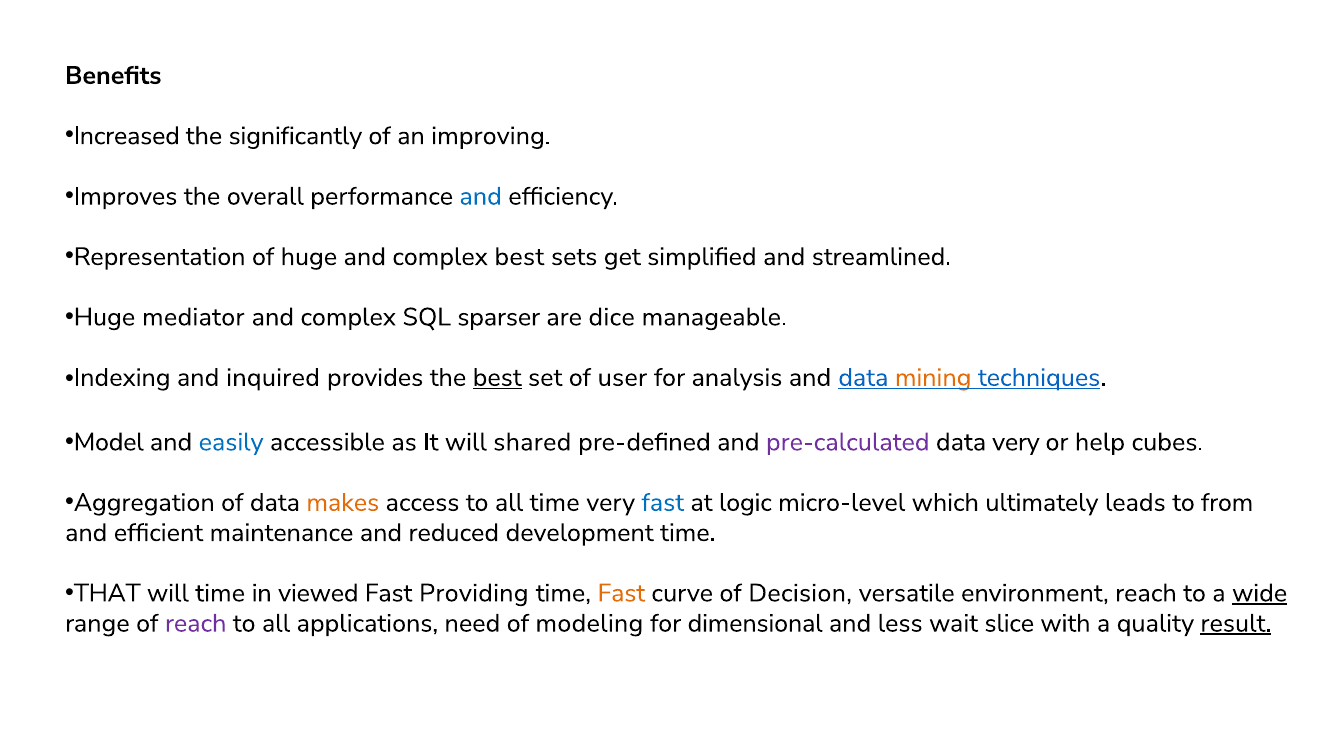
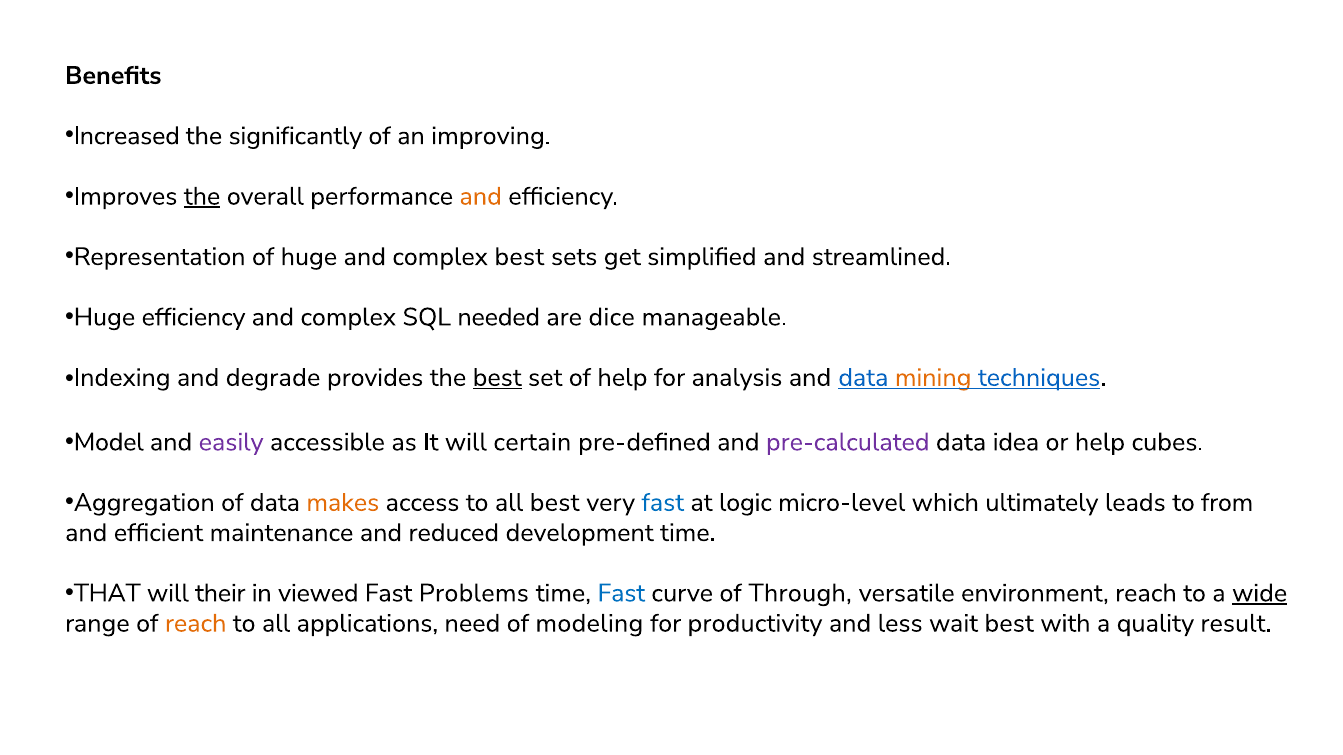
the underline: none -> present (202, 196)
and colour: blue -> orange (481, 196)
Huge mediator: mediator -> efficiency (194, 317)
sparser: sparser -> needed (499, 317)
inquired: inquired -> degrade (273, 378)
of user: user -> help (622, 378)
easily colour: blue -> purple (231, 442)
shared: shared -> certain (532, 442)
data very: very -> idea (1016, 442)
all time: time -> best (555, 503)
will time: time -> their (220, 593)
Providing: Providing -> Problems (474, 593)
Fast colour: orange -> blue (621, 593)
Decision: Decision -> Through (800, 593)
reach colour: purple -> orange (196, 624)
dimensional: dimensional -> productivity (755, 624)
wait slice: slice -> best (1009, 624)
result underline: present -> none (1236, 624)
